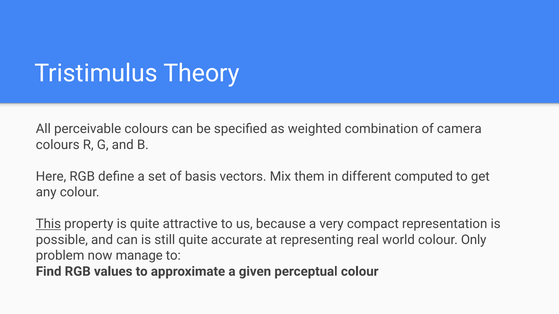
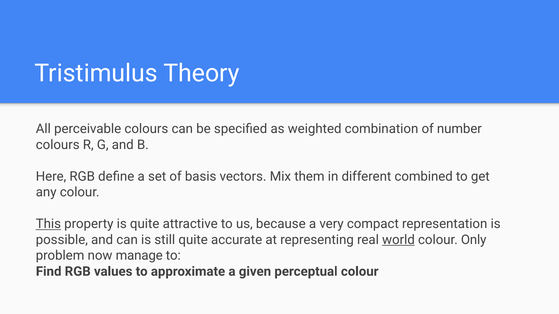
camera: camera -> number (459, 129)
computed: computed -> combined (424, 177)
world underline: none -> present (398, 240)
